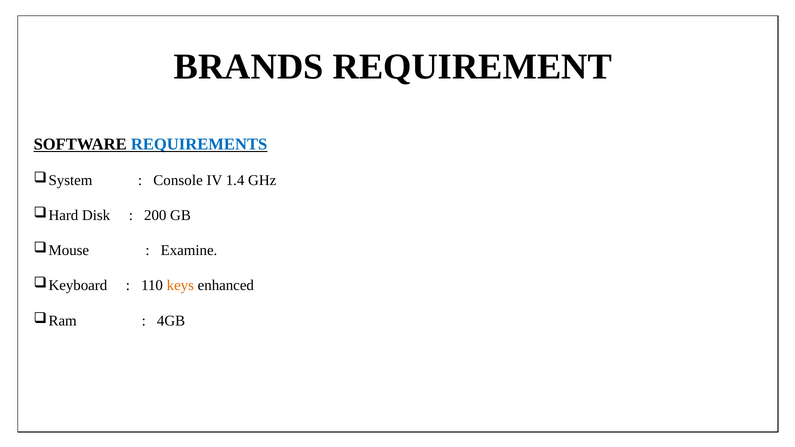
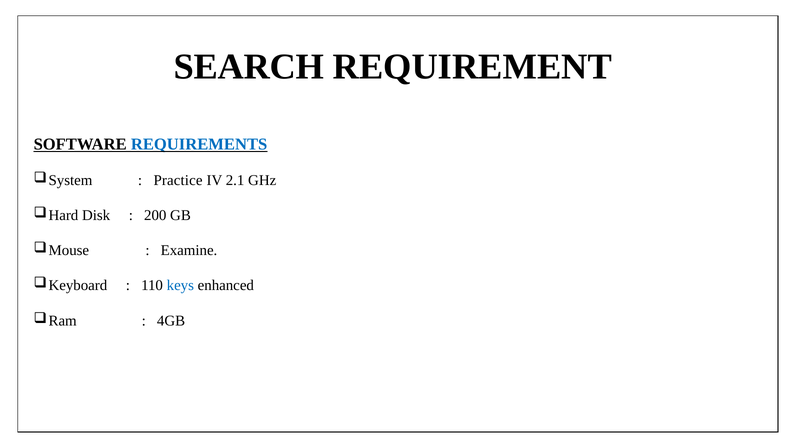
BRANDS: BRANDS -> SEARCH (249, 67)
Console: Console -> Practice (178, 180)
1.4: 1.4 -> 2.1 (235, 180)
keys colour: orange -> blue (180, 286)
